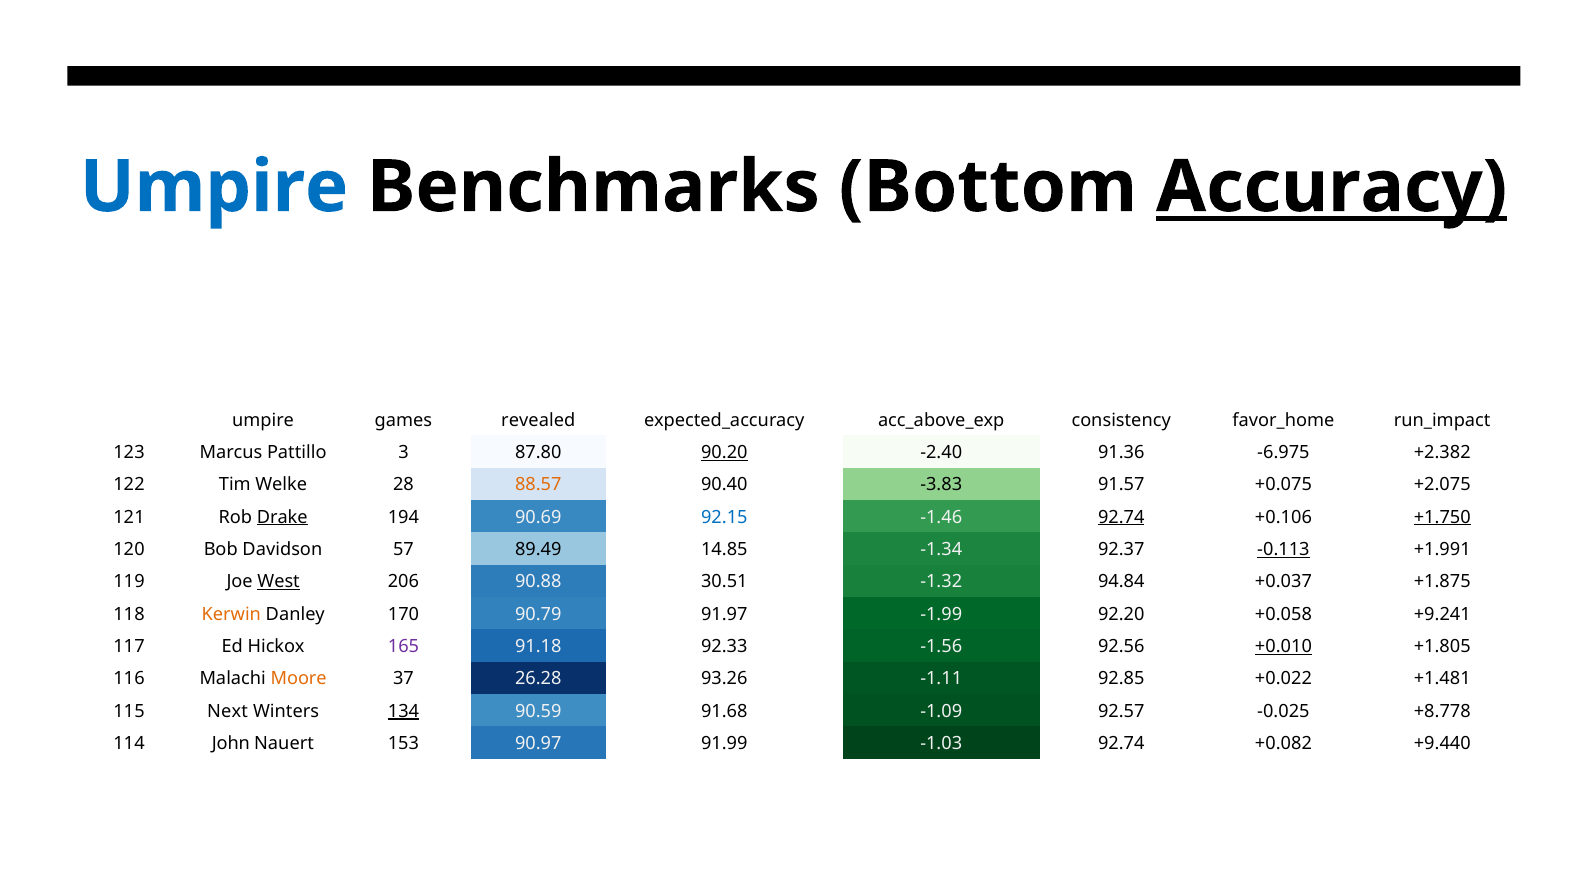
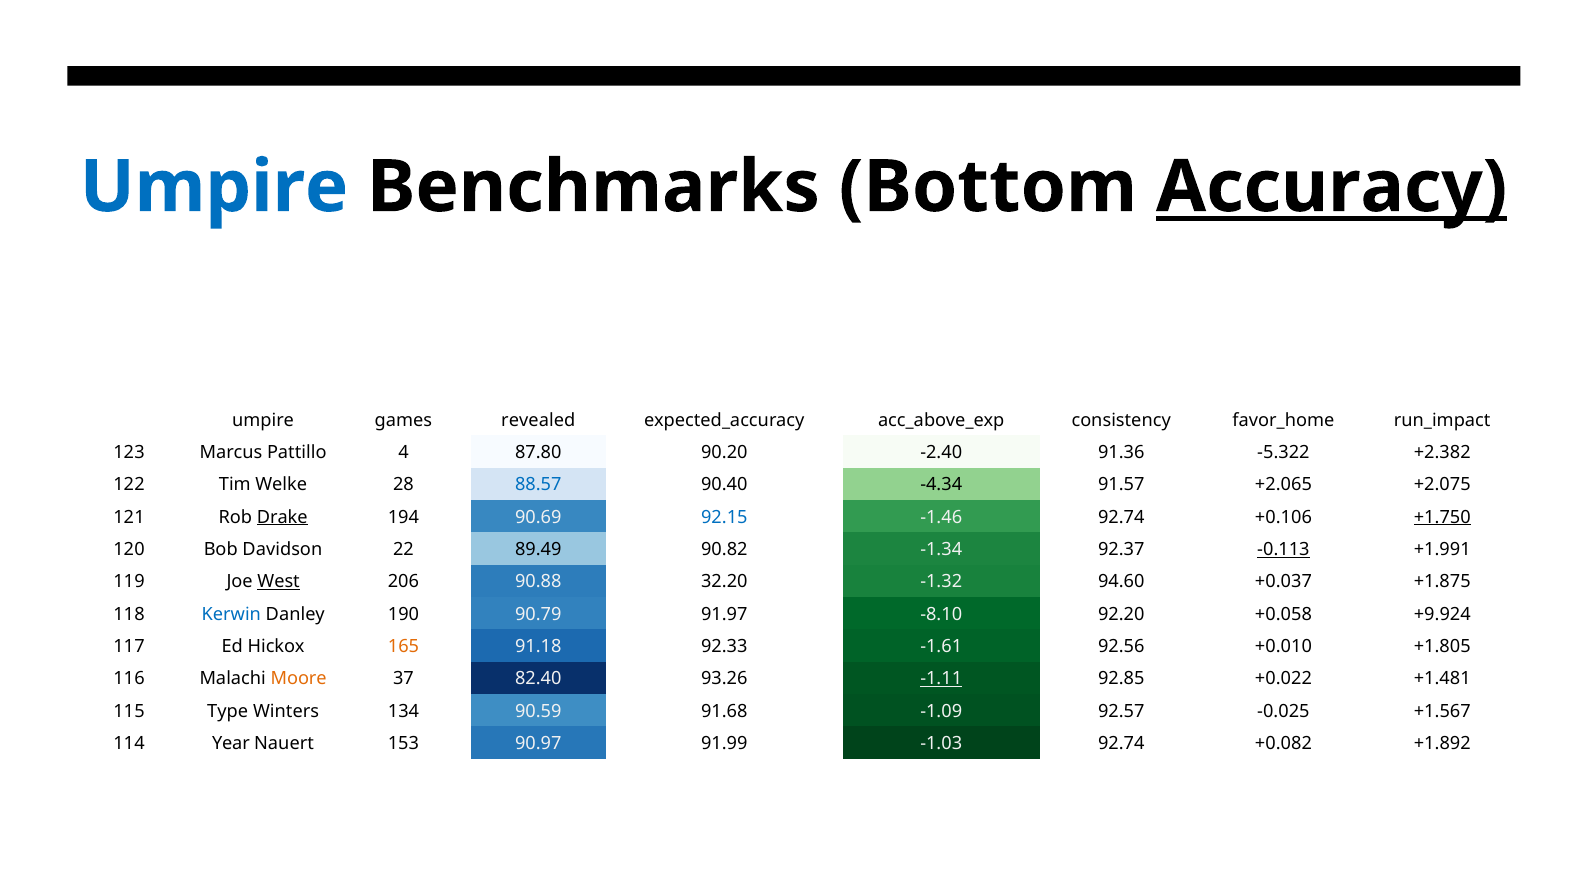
3: 3 -> 4 (404, 453)
90.20 underline: present -> none (724, 453)
-6.975: -6.975 -> -5.322 (1283, 453)
88.57 colour: orange -> blue (538, 485)
-3.83: -3.83 -> -4.34 (941, 485)
+0.075: +0.075 -> +2.065 (1283, 485)
92.74 underline: present -> none (1121, 517)
57: 57 -> 22 (403, 550)
14.85: 14.85 -> 90.82 (724, 550)
30.51: 30.51 -> 32.20 (724, 582)
94.84: 94.84 -> 94.60 (1121, 582)
Kerwin colour: orange -> blue (231, 614)
170: 170 -> 190 (403, 614)
-1.99: -1.99 -> -8.10 (941, 614)
+9.241: +9.241 -> +9.924 (1442, 614)
165 colour: purple -> orange (403, 647)
-1.56: -1.56 -> -1.61 (941, 647)
+0.010 underline: present -> none (1283, 647)
26.28: 26.28 -> 82.40 (538, 679)
-1.11 underline: none -> present (941, 679)
Next: Next -> Type (228, 711)
134 underline: present -> none (403, 711)
+8.778: +8.778 -> +1.567 (1442, 711)
John: John -> Year (231, 744)
+9.440: +9.440 -> +1.892 (1442, 744)
